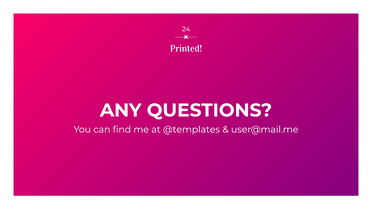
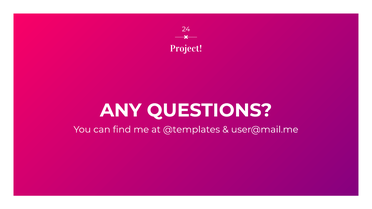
Printed: Printed -> Project (186, 49)
